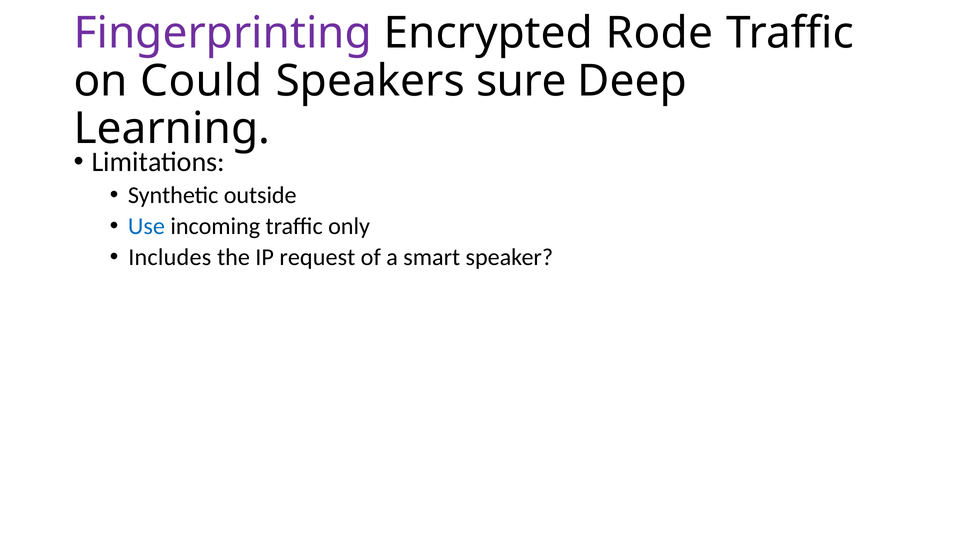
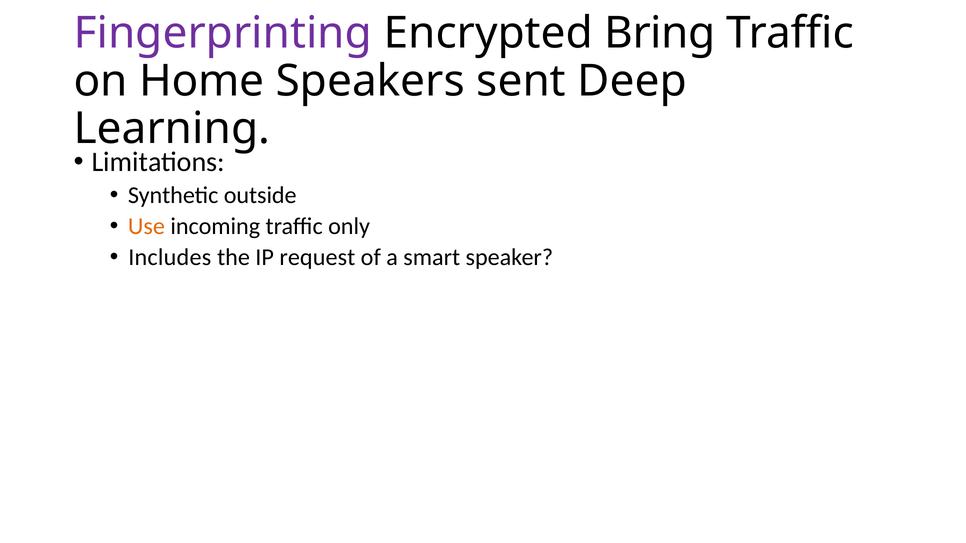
Rode: Rode -> Bring (660, 33)
Could: Could -> Home (202, 81)
sure: sure -> sent (521, 81)
Use colour: blue -> orange (146, 226)
